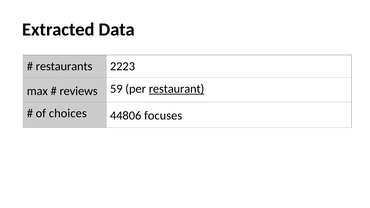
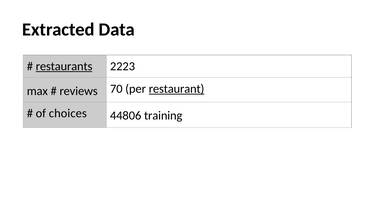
restaurants underline: none -> present (64, 66)
59: 59 -> 70 (116, 89)
focuses: focuses -> training (163, 116)
